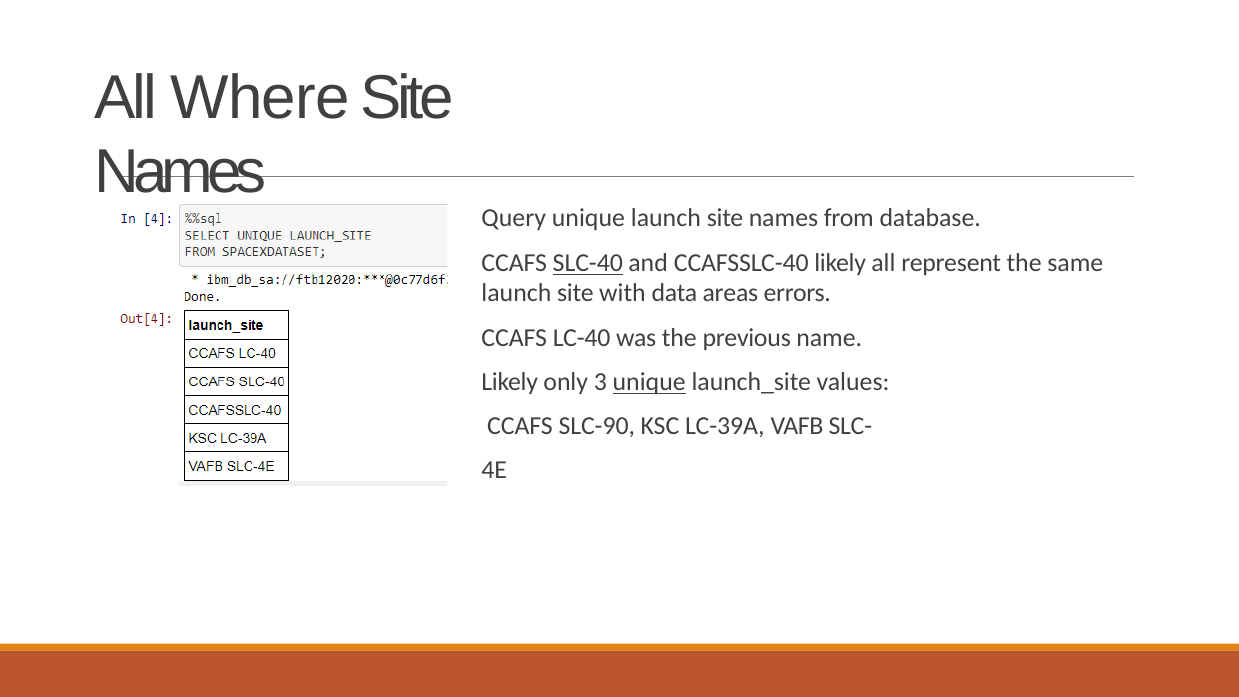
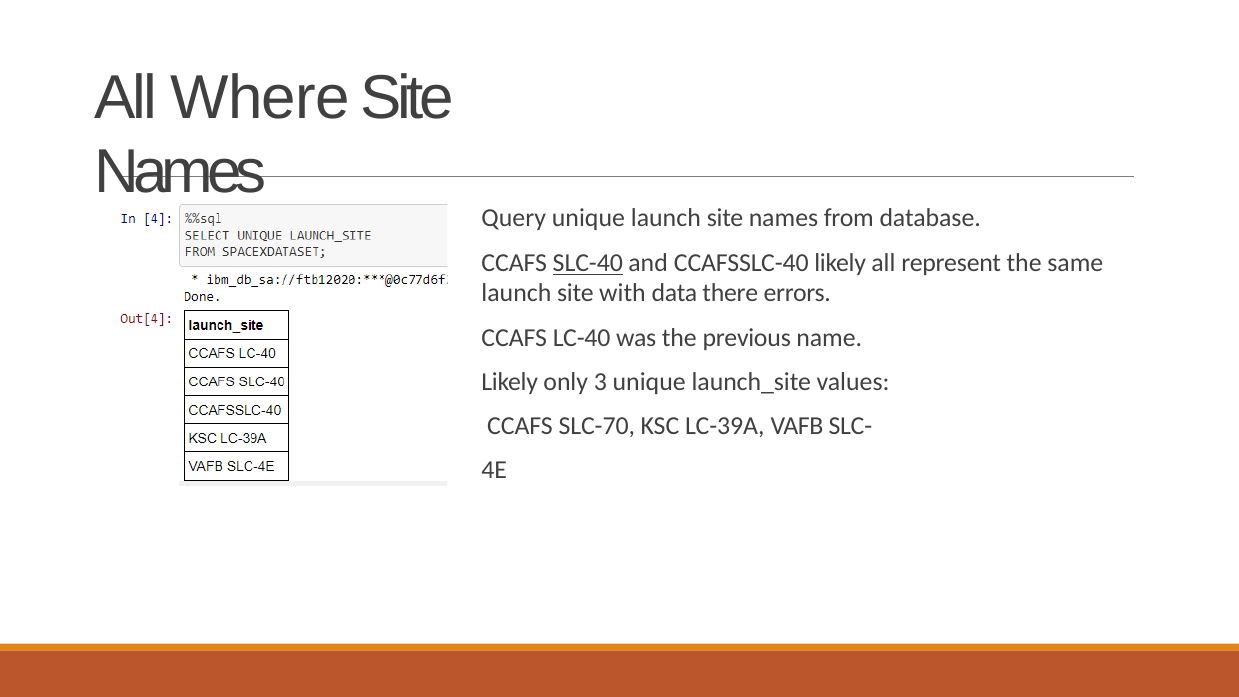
areas: areas -> there (730, 293)
unique underline: present -> none (649, 382)
SLC-90: SLC-90 -> SLC-70 (597, 426)
